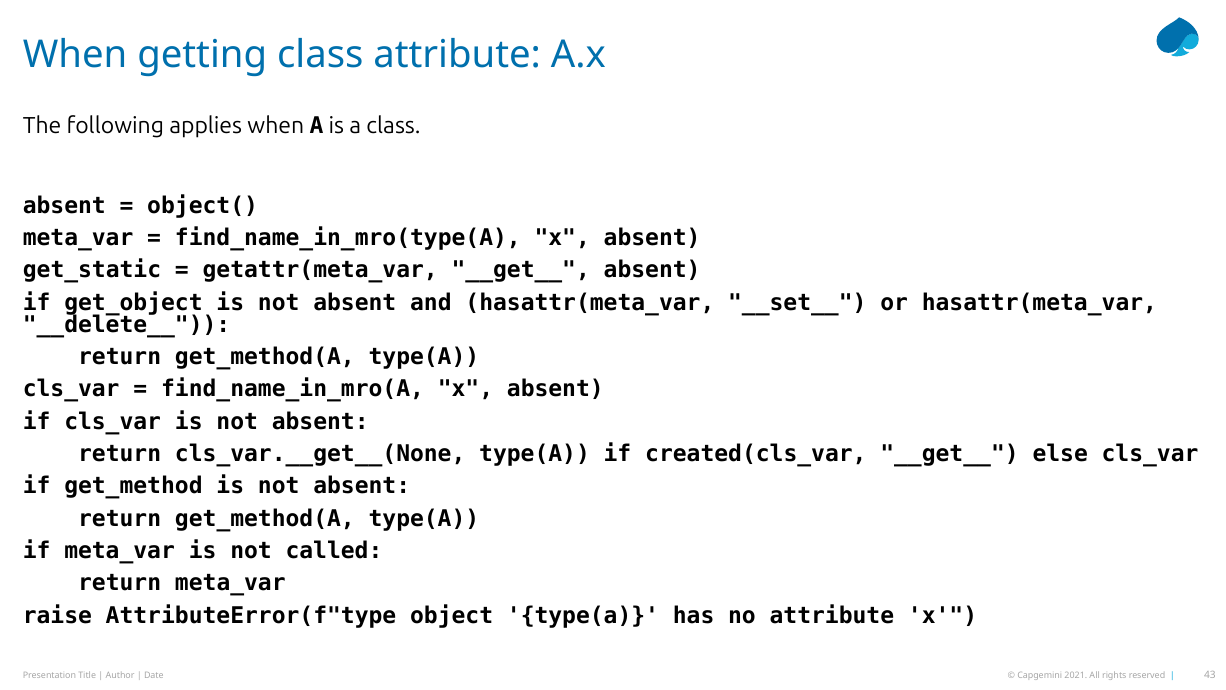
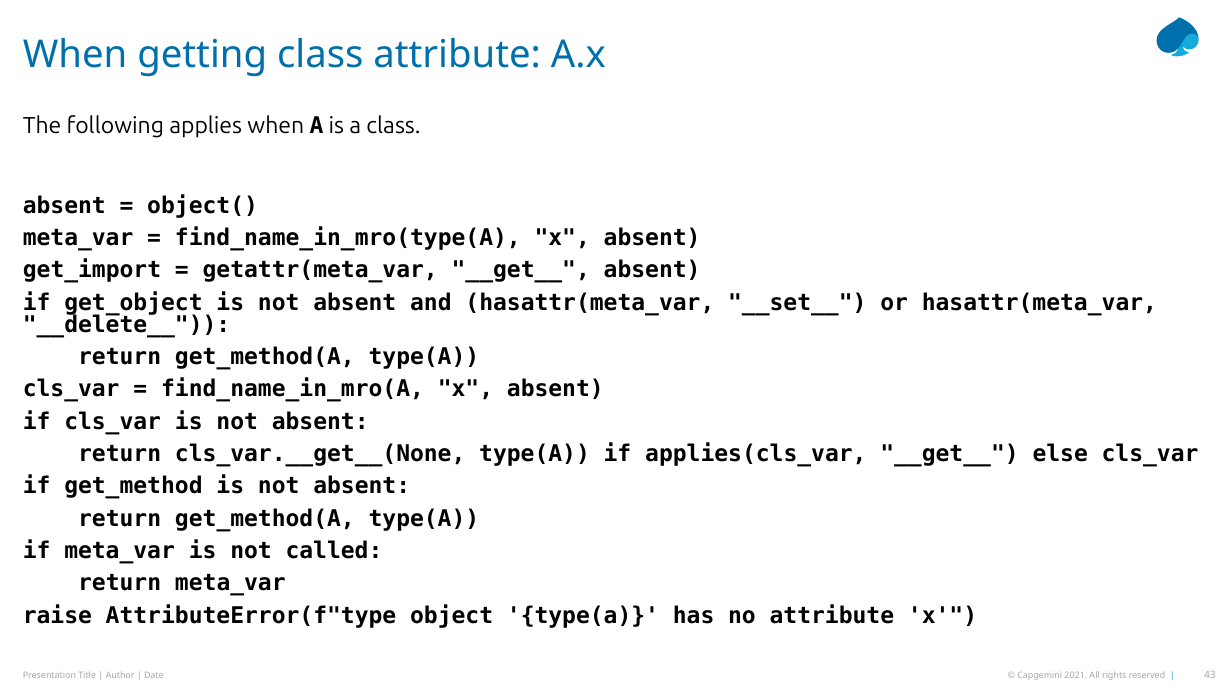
get_static: get_static -> get_import (92, 270)
created(cls_var: created(cls_var -> applies(cls_var (756, 454)
